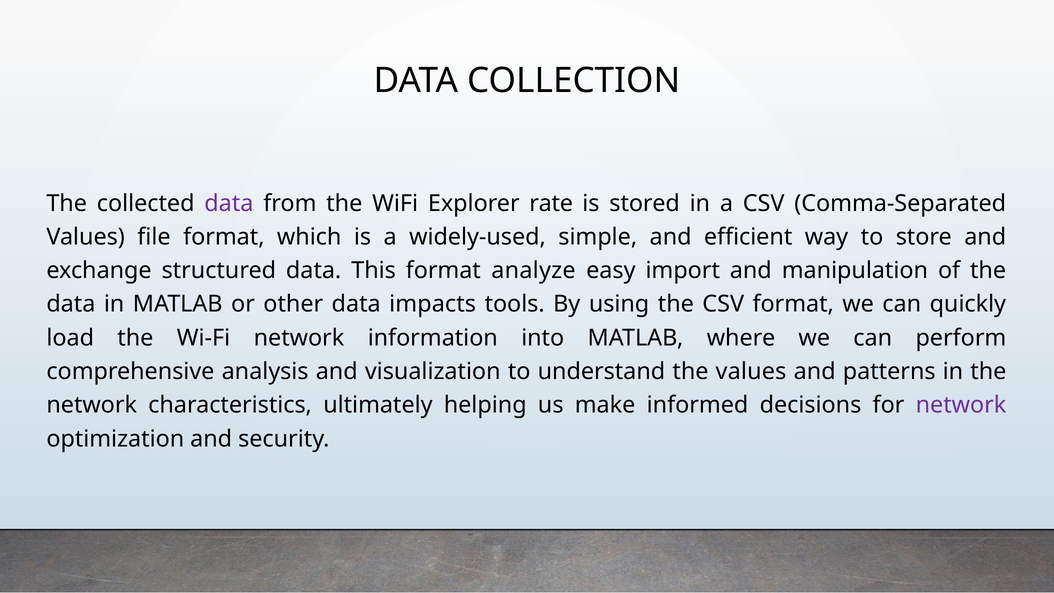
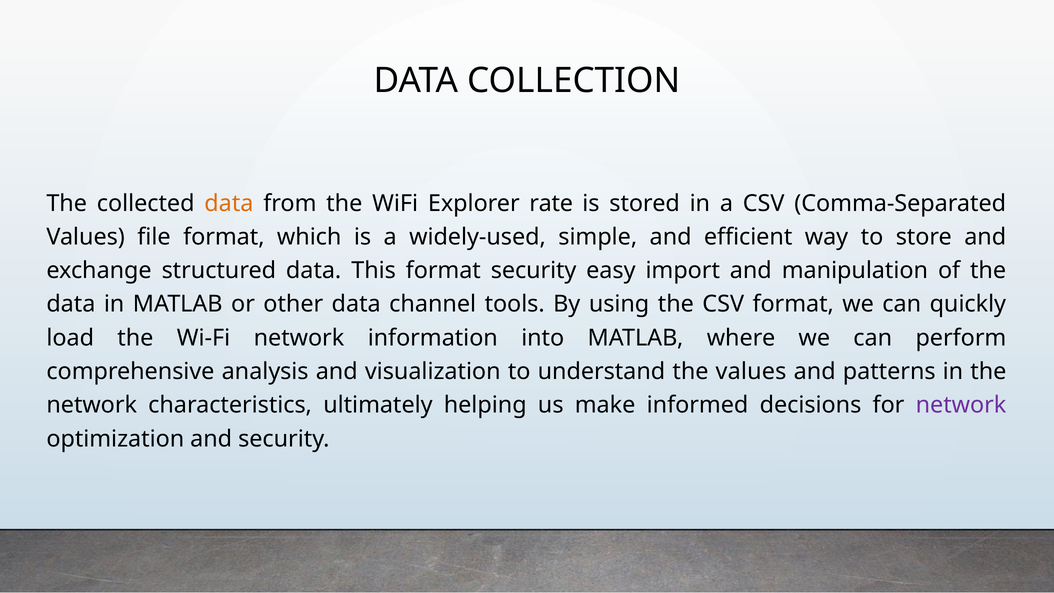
data colour: purple -> orange (229, 203)
format analyze: analyze -> security (534, 271)
impacts: impacts -> channel (433, 304)
